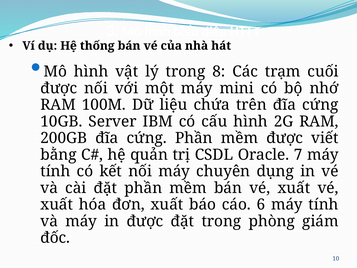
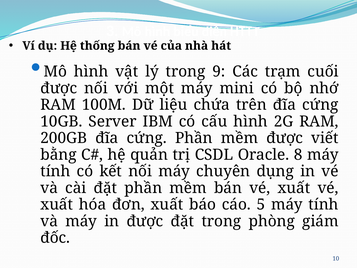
8: 8 -> 9 (219, 72)
7: 7 -> 8 (298, 155)
6: 6 -> 5 (261, 204)
